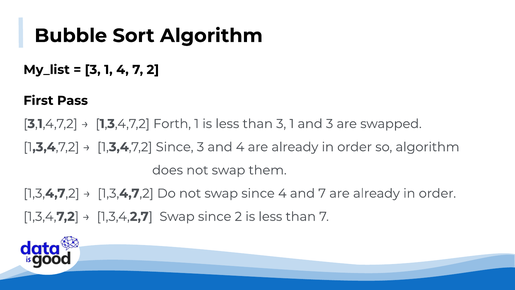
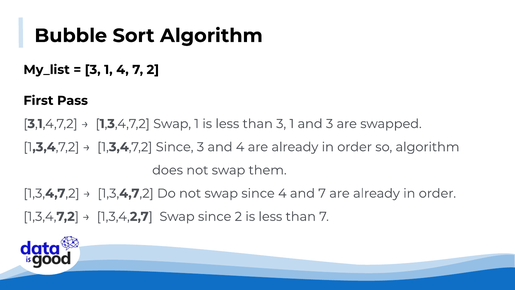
1,3,4,7,2 Forth: Forth -> Swap (172, 124)
